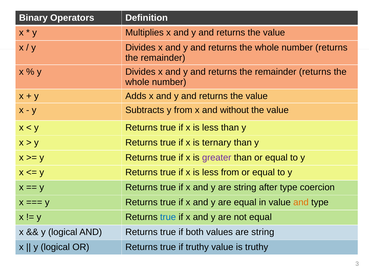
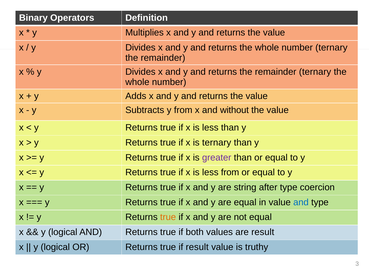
number returns: returns -> ternary (331, 48)
remainder returns: returns -> ternary (315, 72)
and colour: orange -> blue (301, 203)
true colour: blue -> orange (168, 218)
values are string: string -> result (263, 233)
if truthy: truthy -> result (197, 248)
